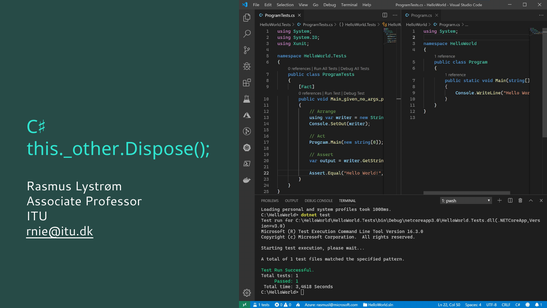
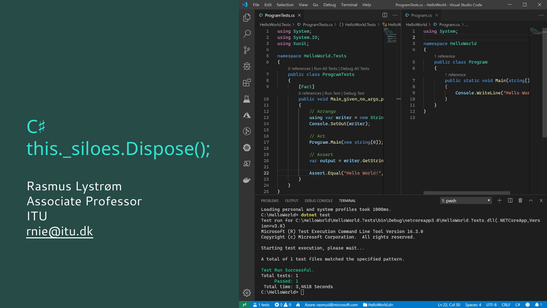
this._other.Dispose(: this._other.Dispose( -> this._siloes.Dispose( (119, 149)
